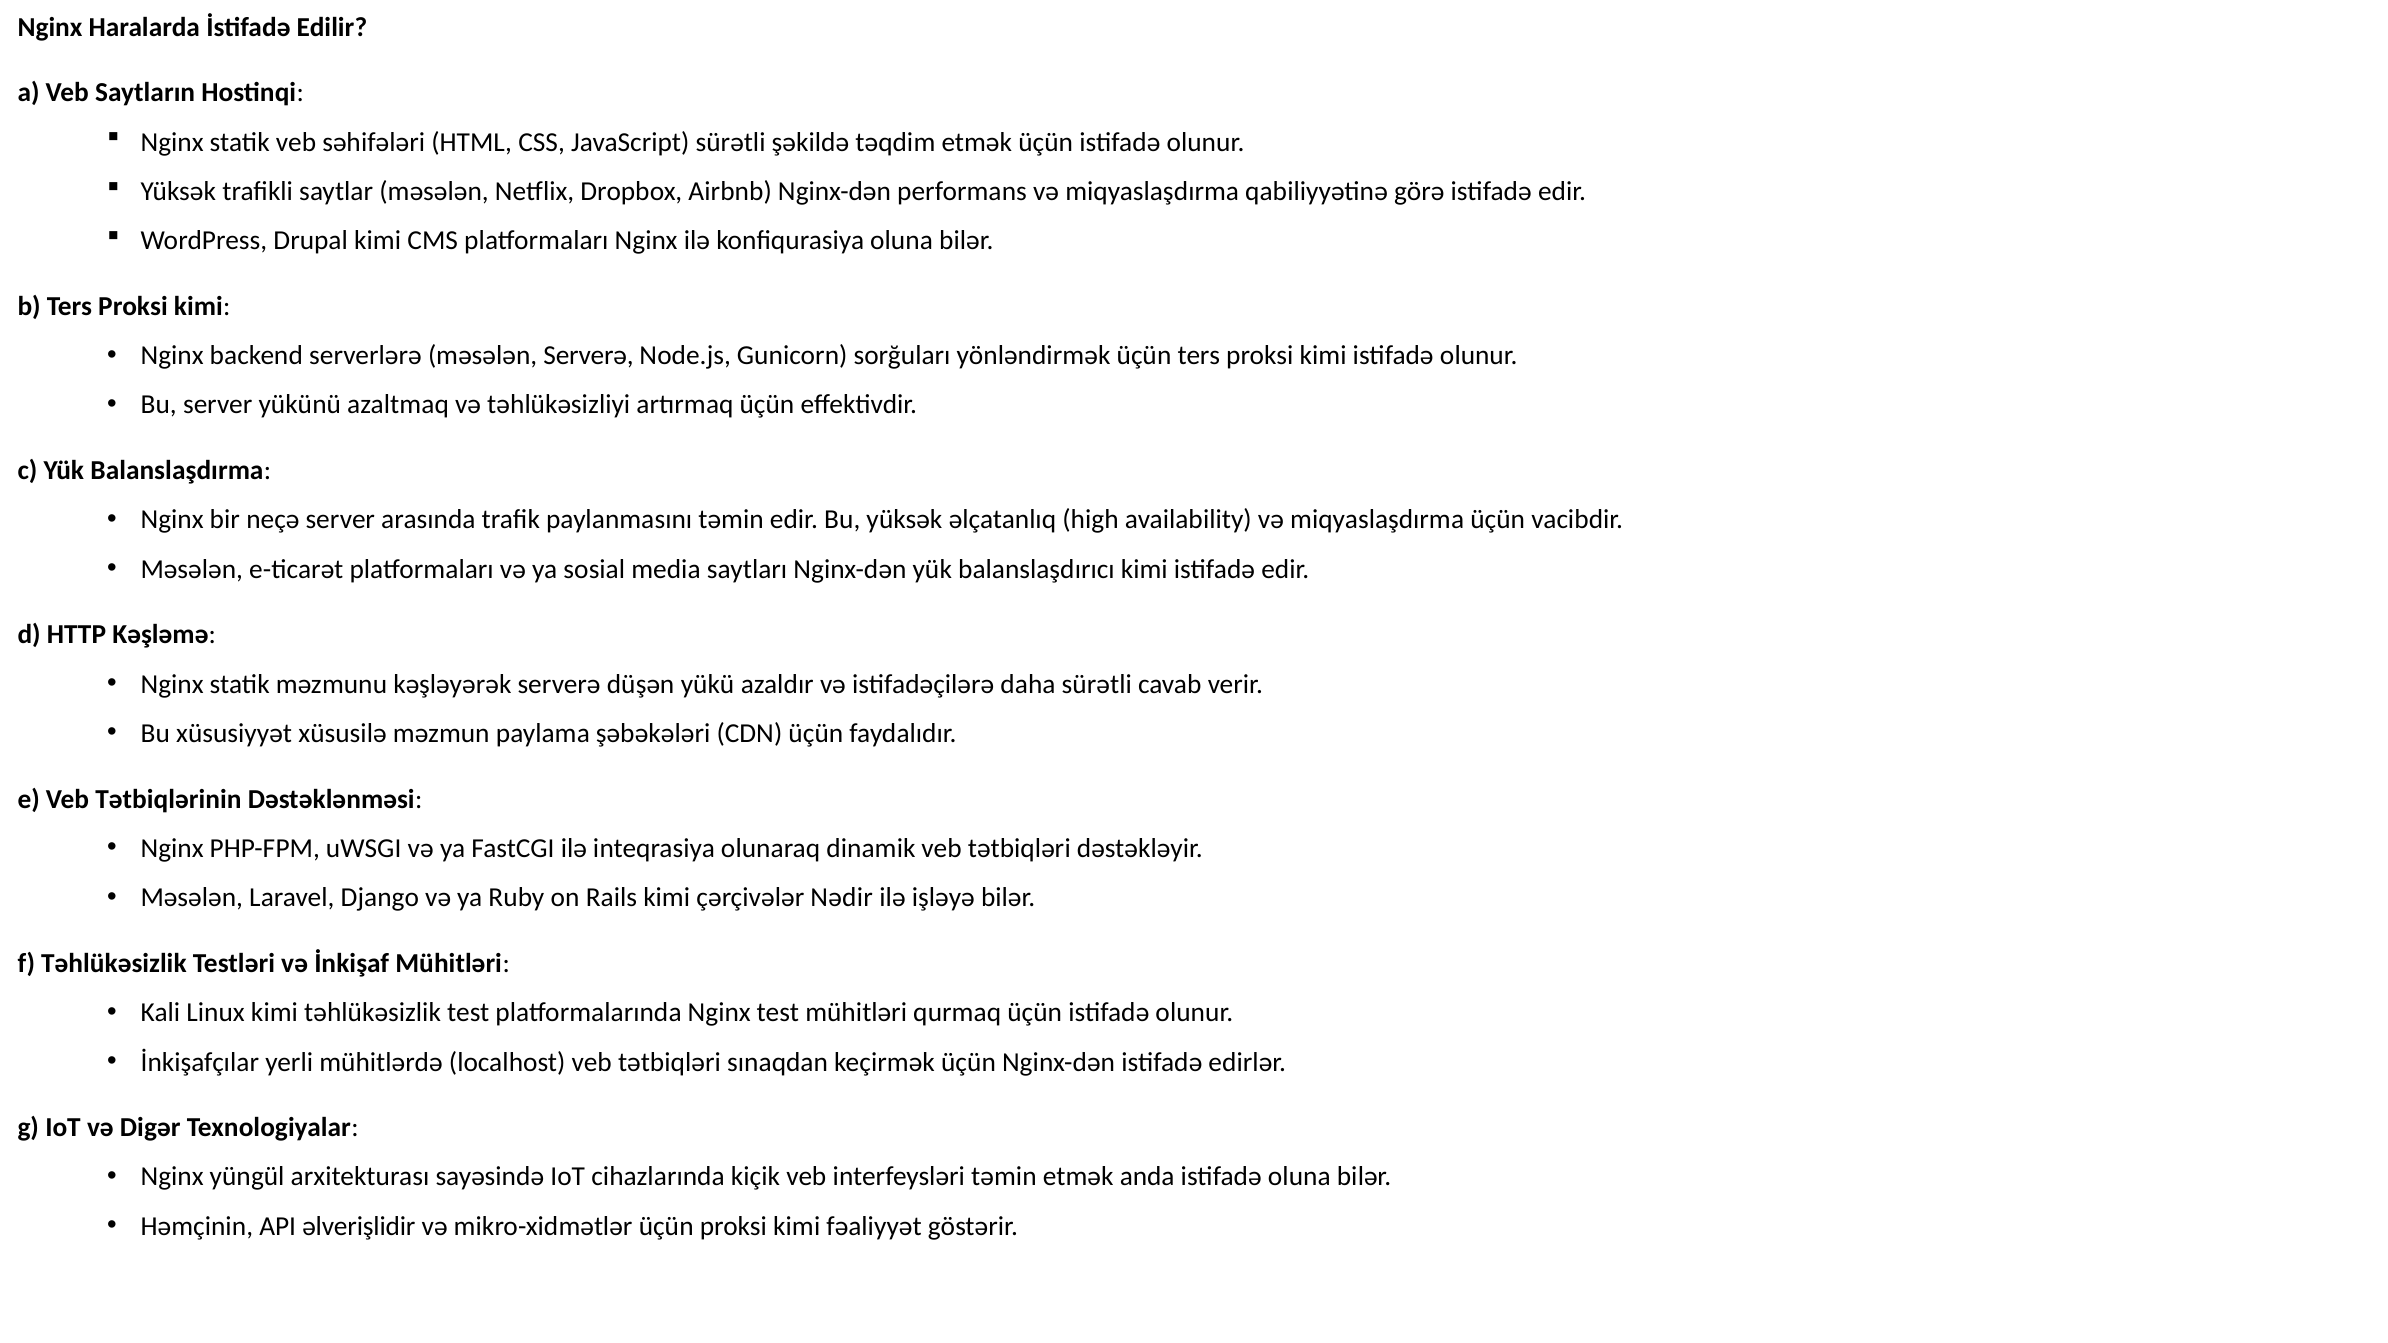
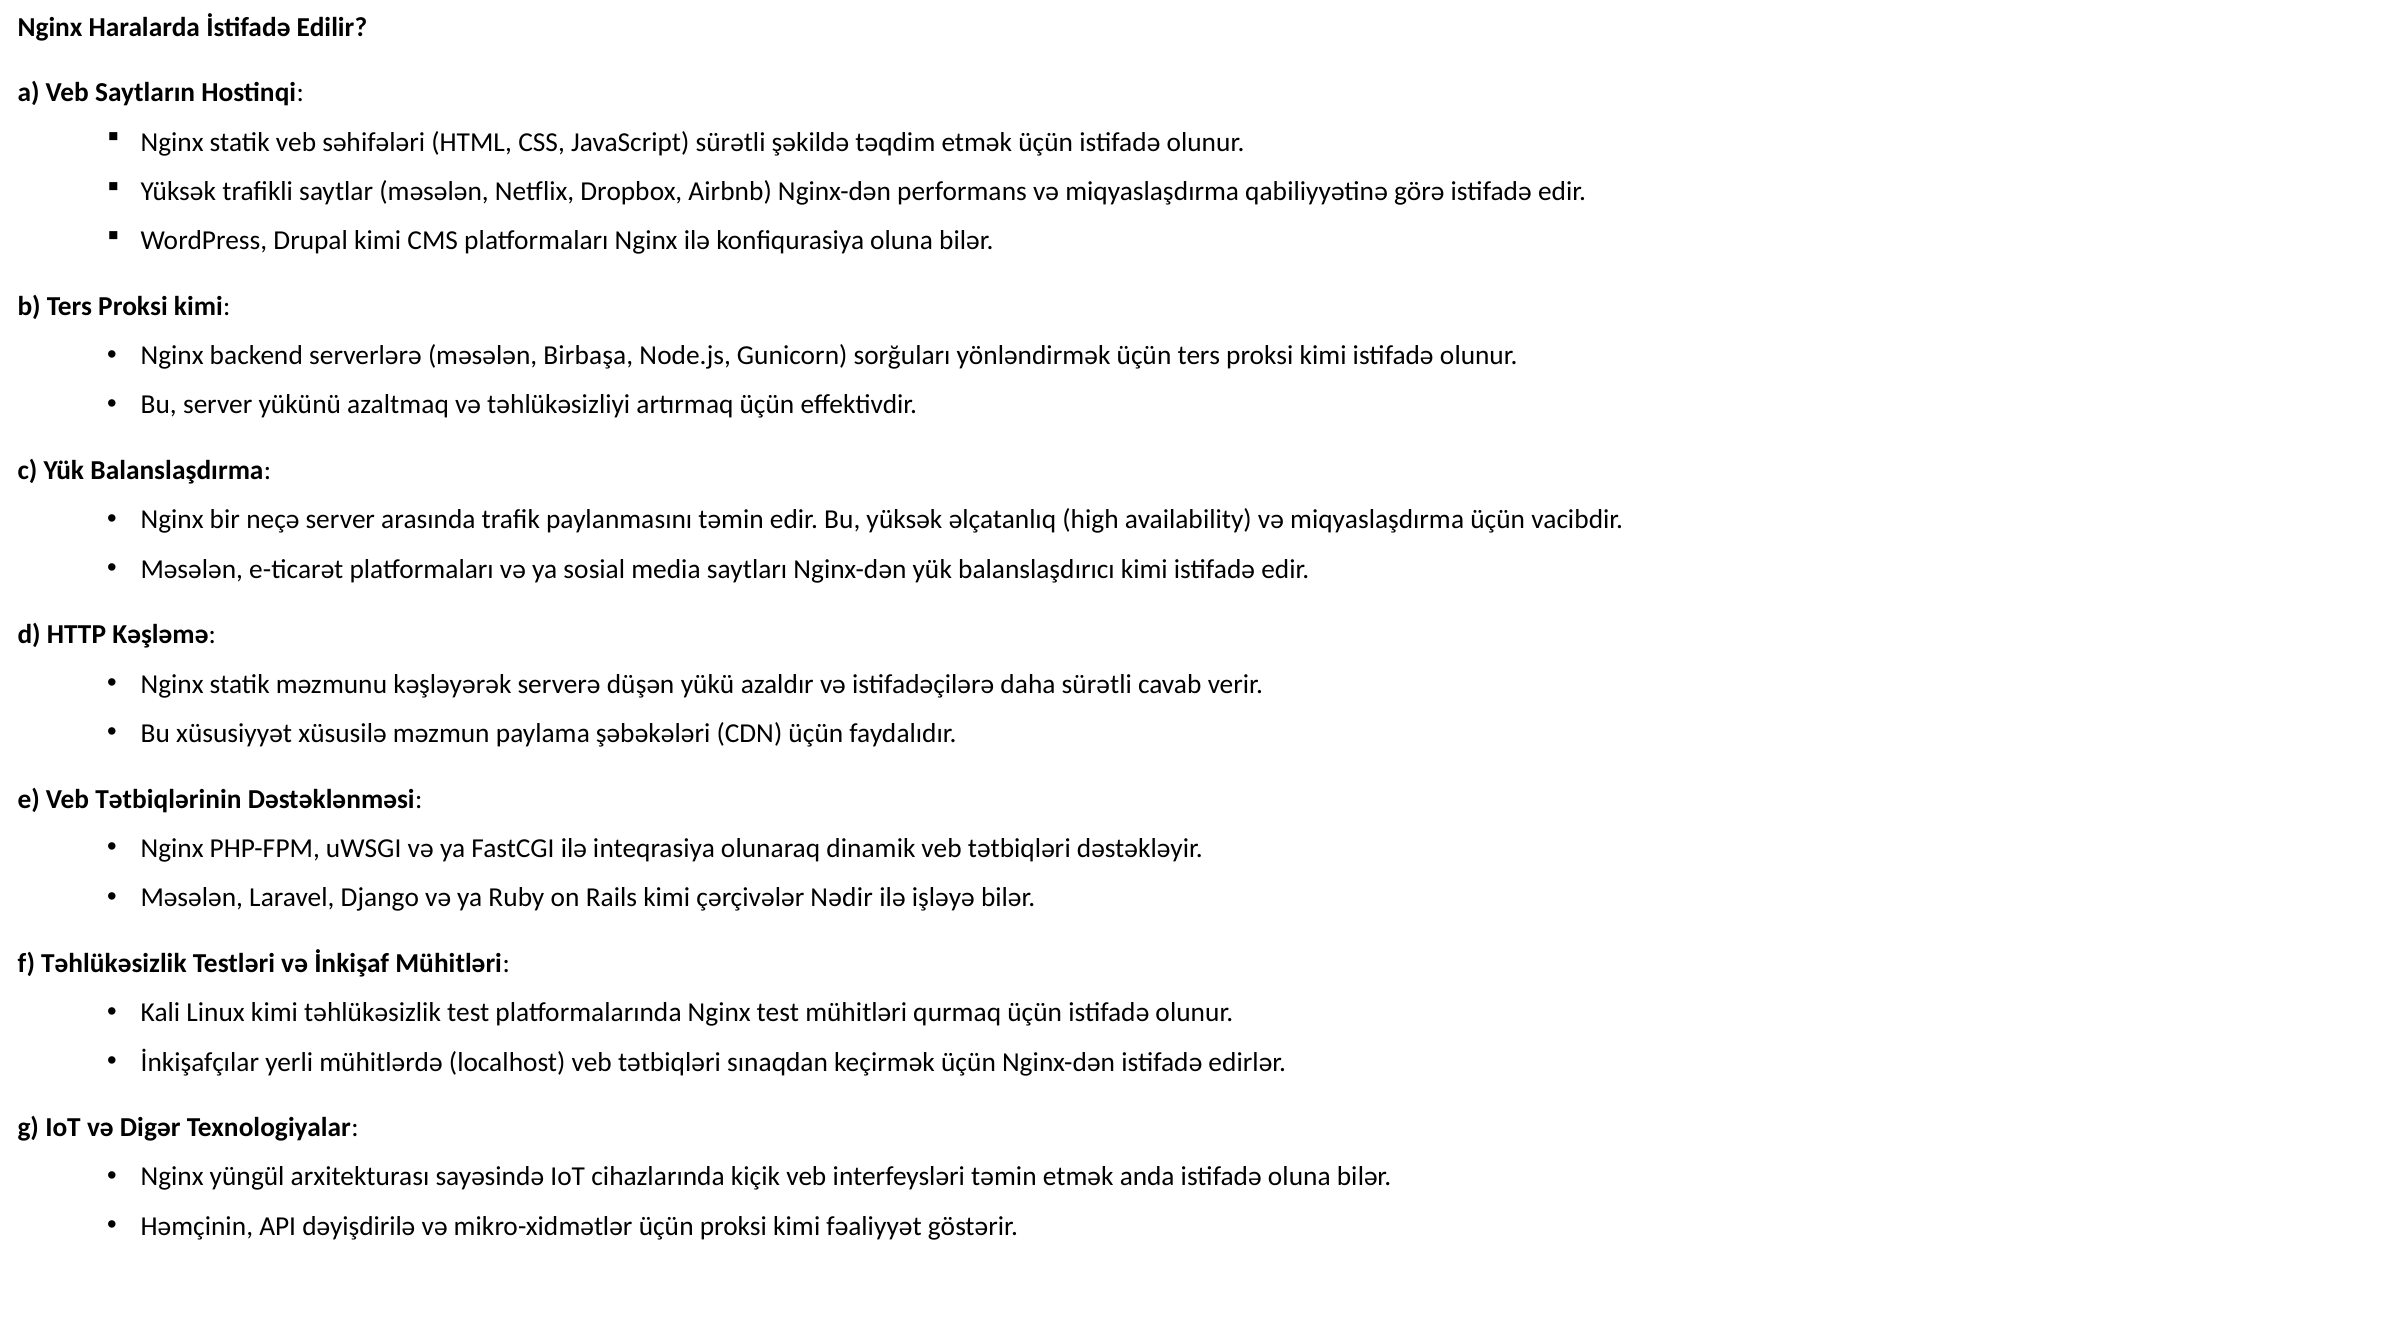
məsələn Serverə: Serverə -> Birbaşa (588, 356)
əlverişlidir: əlverişlidir -> dəyişdirilə (359, 1226)
